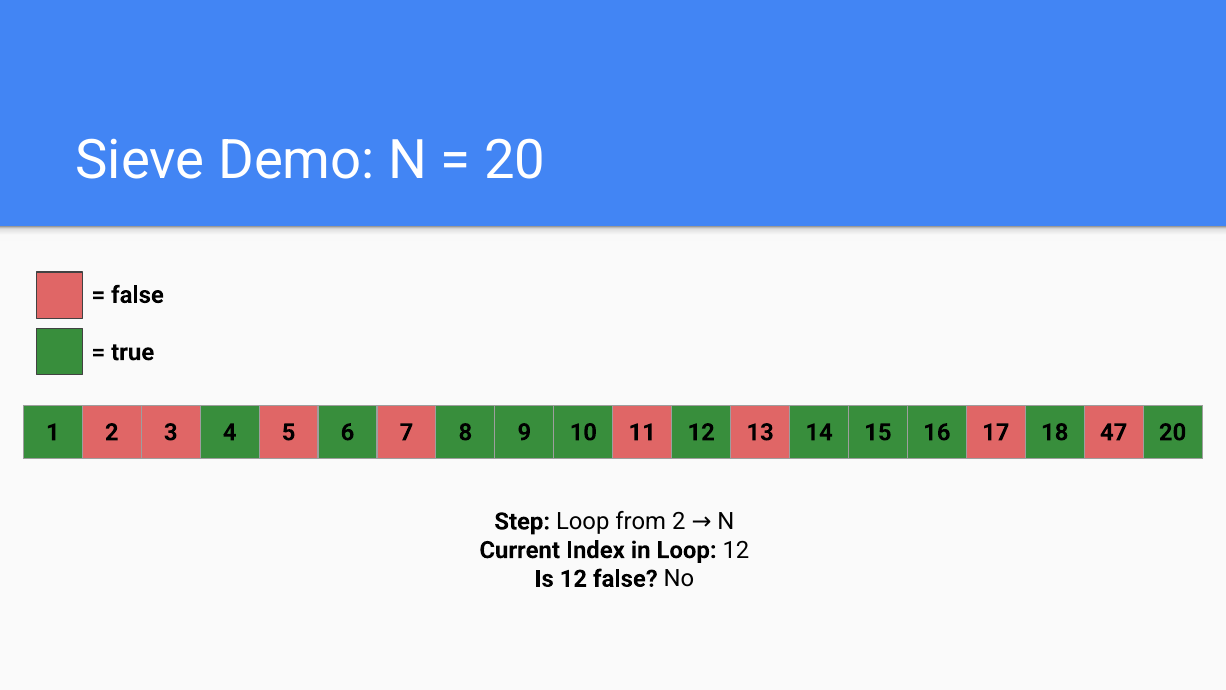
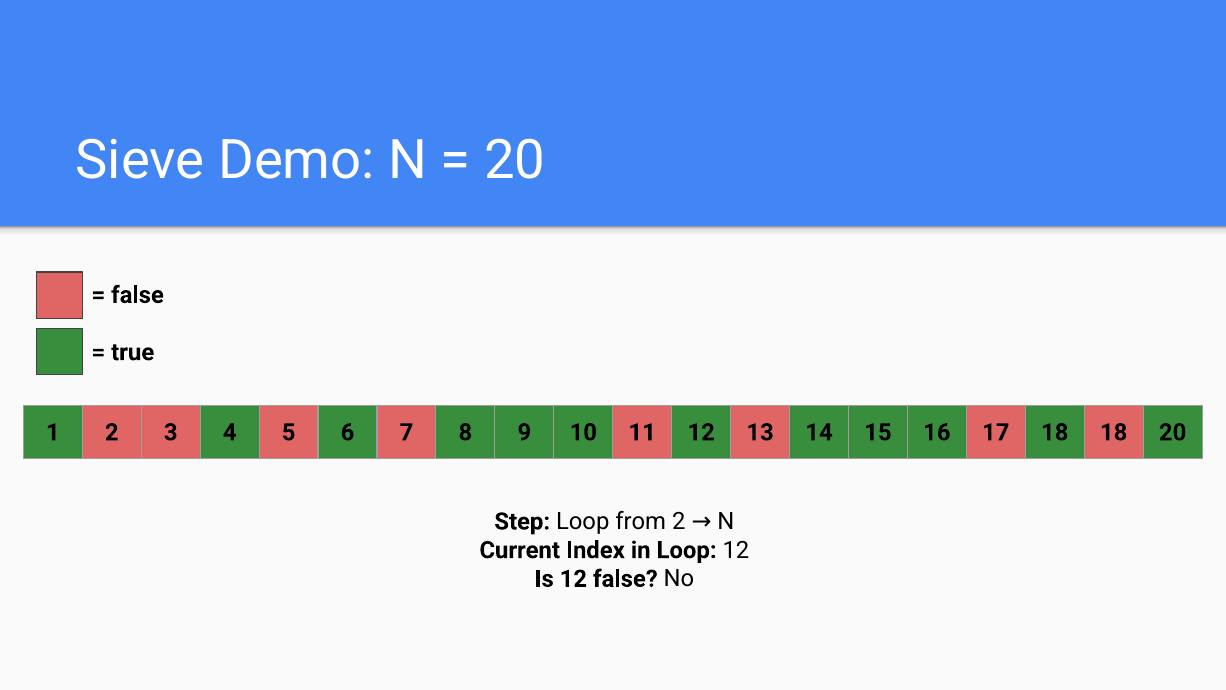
18 47: 47 -> 18 (1114, 432)
